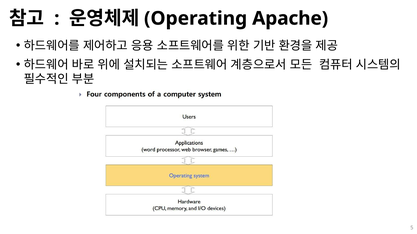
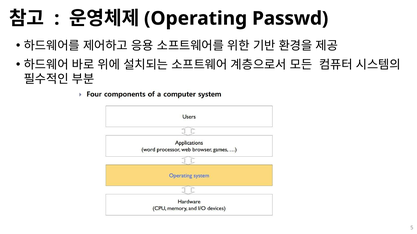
Apache: Apache -> Passwd (290, 18)
